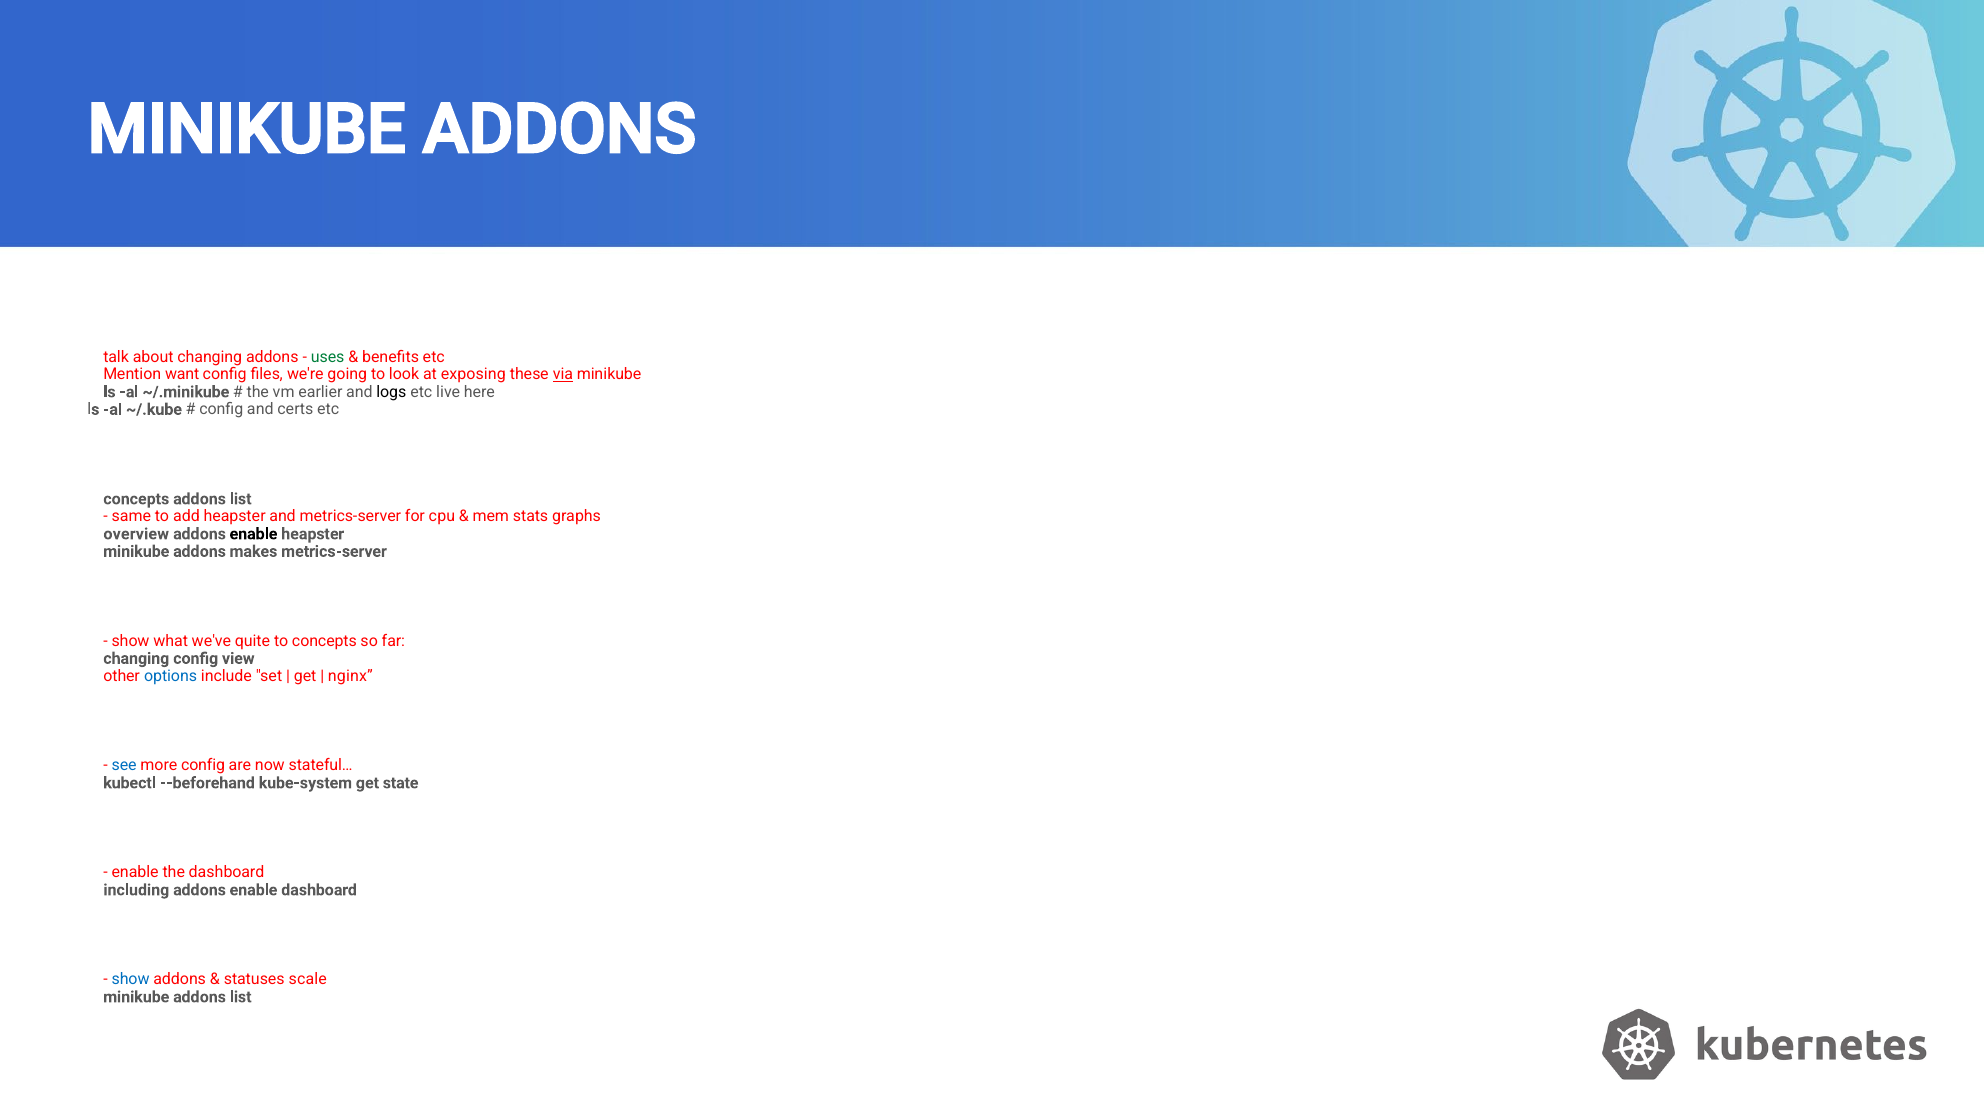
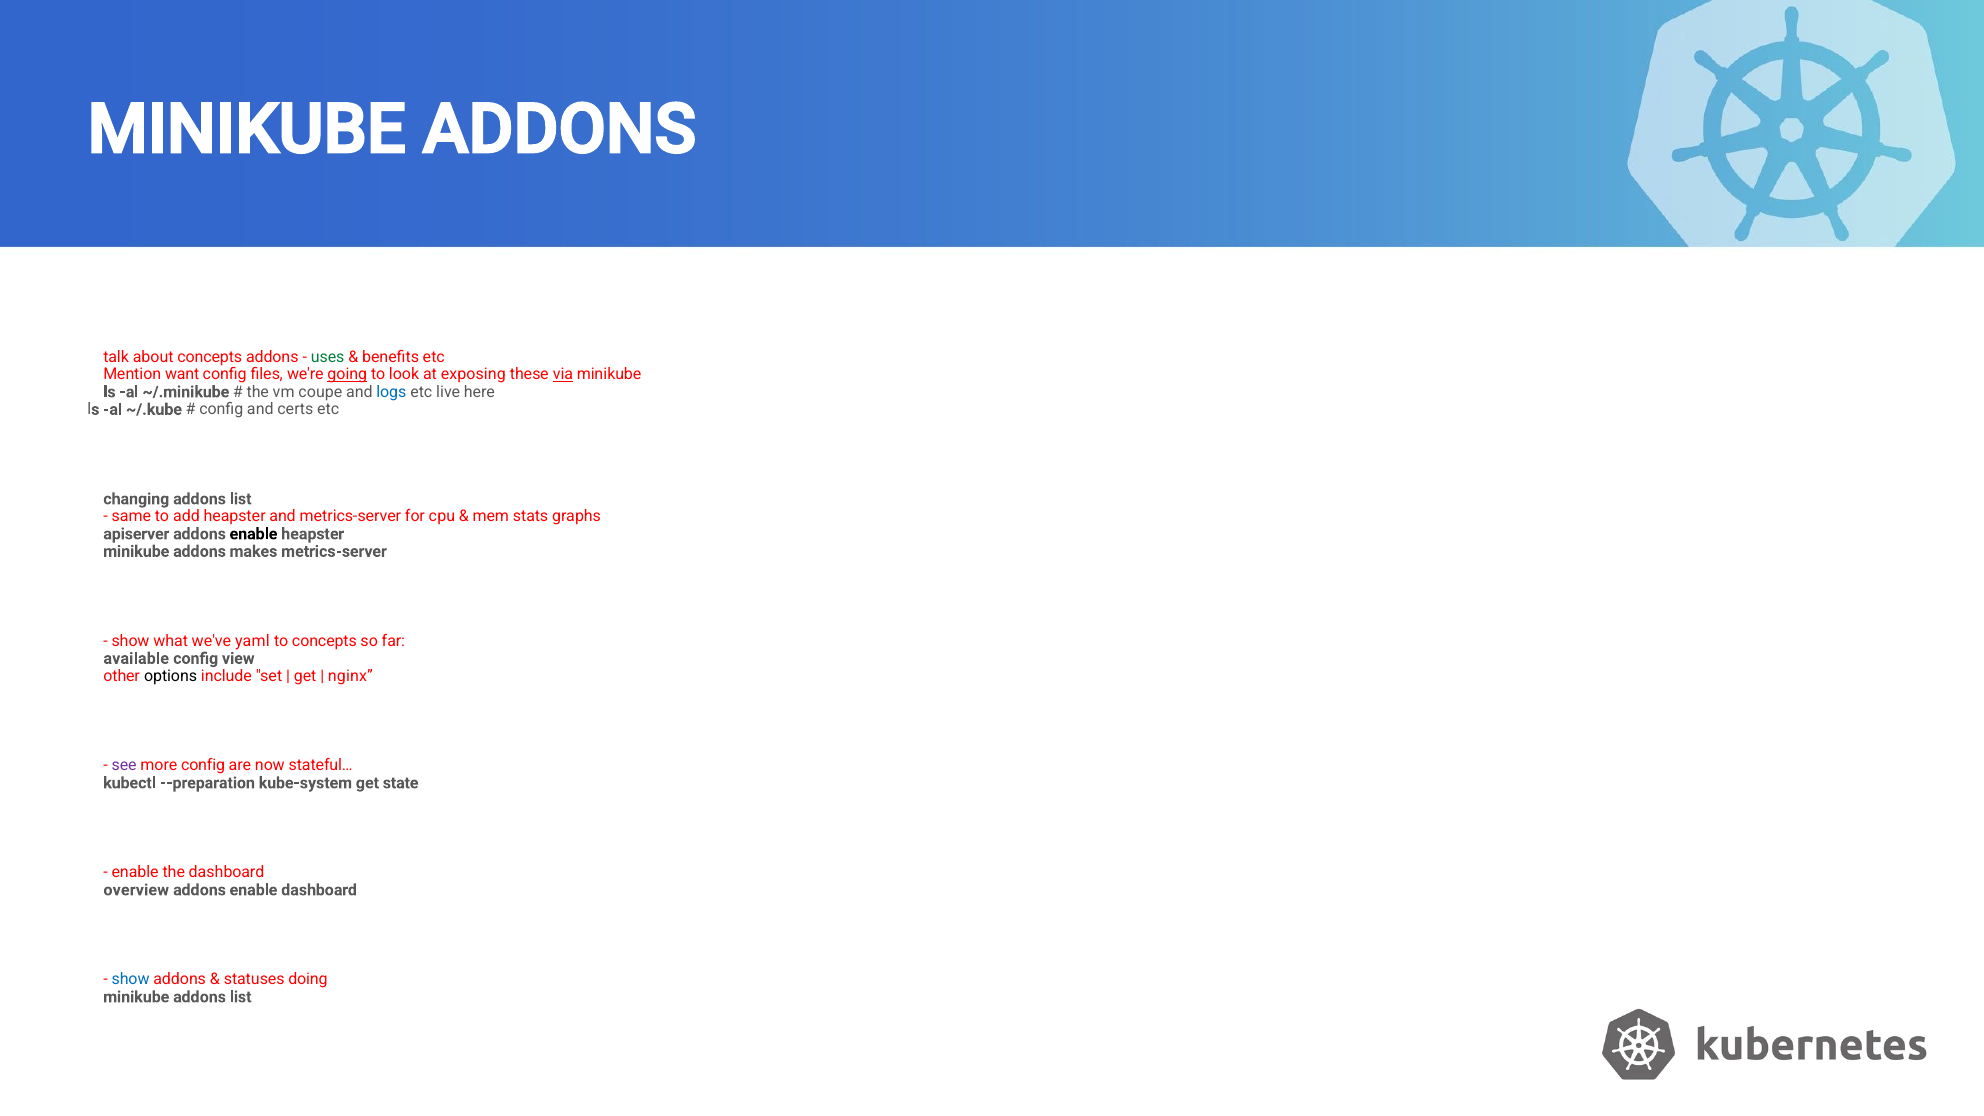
about changing: changing -> concepts (210, 357)
going underline: none -> present (347, 374)
earlier: earlier -> coupe (320, 392)
logs colour: black -> blue (391, 392)
concepts: concepts -> changing (136, 499)
overview: overview -> apiserver (136, 534)
quite: quite -> yaml (252, 641)
changing: changing -> available (136, 658)
options colour: blue -> black (171, 676)
see colour: blue -> purple (124, 766)
--beforehand: --beforehand -> --preparation (207, 783)
including: including -> overview (136, 890)
scale: scale -> doing (308, 980)
